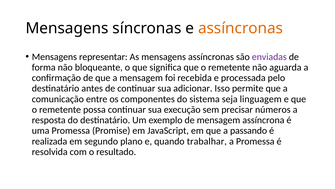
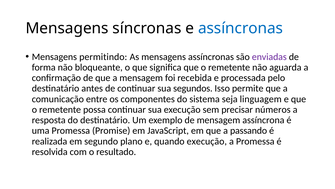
assíncronas colour: orange -> blue (241, 28)
representar: representar -> permitindo (103, 57)
adicionar: adicionar -> segundos (193, 88)
quando trabalhar: trabalhar -> execução (207, 141)
